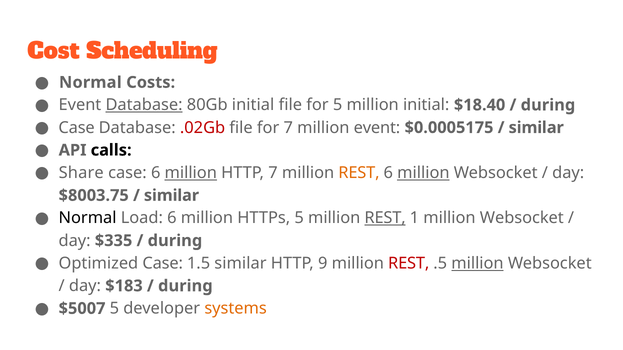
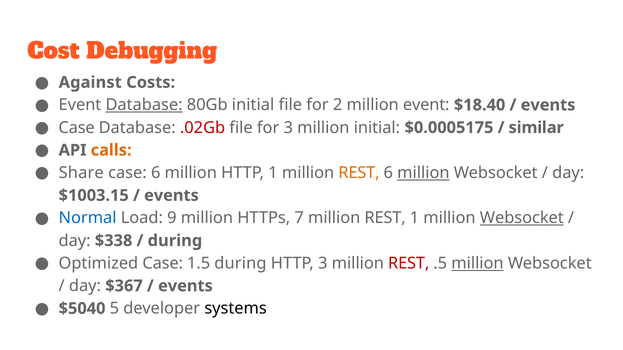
Scheduling: Scheduling -> Debugging (152, 52)
Normal: Normal -> Against (90, 82)
for 5: 5 -> 2 (338, 105)
million initial: initial -> event (426, 105)
during: during -> events (548, 105)
for 7: 7 -> 3 (288, 128)
million event: event -> initial (377, 128)
calls colour: black -> orange (111, 150)
million underline: present -> none (191, 173)
HTTP 7: 7 -> 1 (273, 173)
$8003.75: $8003.75 -> $1003.15 (94, 196)
similar: similar -> events (171, 196)
Normal colour: black -> blue (88, 218)
Load 6: 6 -> 9 (172, 218)
HTTPs 5: 5 -> 7 (299, 218)
REST underline: present -> none (385, 218)
Websocket underline: none -> present (522, 218)
$335: $335 -> $338 (114, 241)
1.5 similar: similar -> during (240, 264)
HTTP 9: 9 -> 3 (323, 264)
$183: $183 -> $367 (124, 286)
during: during -> events (185, 286)
$5007: $5007 -> $5040 (82, 309)
systems colour: orange -> black (236, 309)
